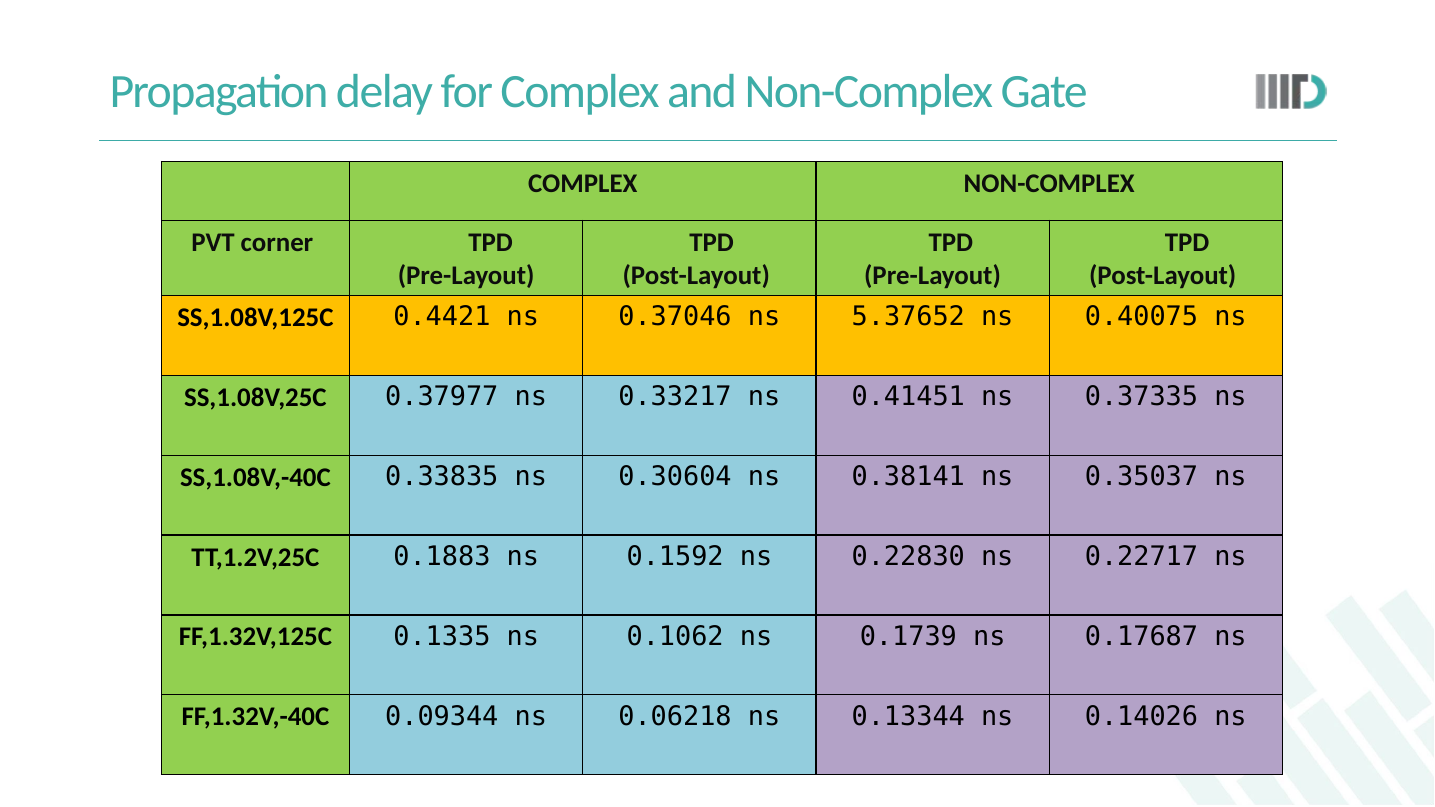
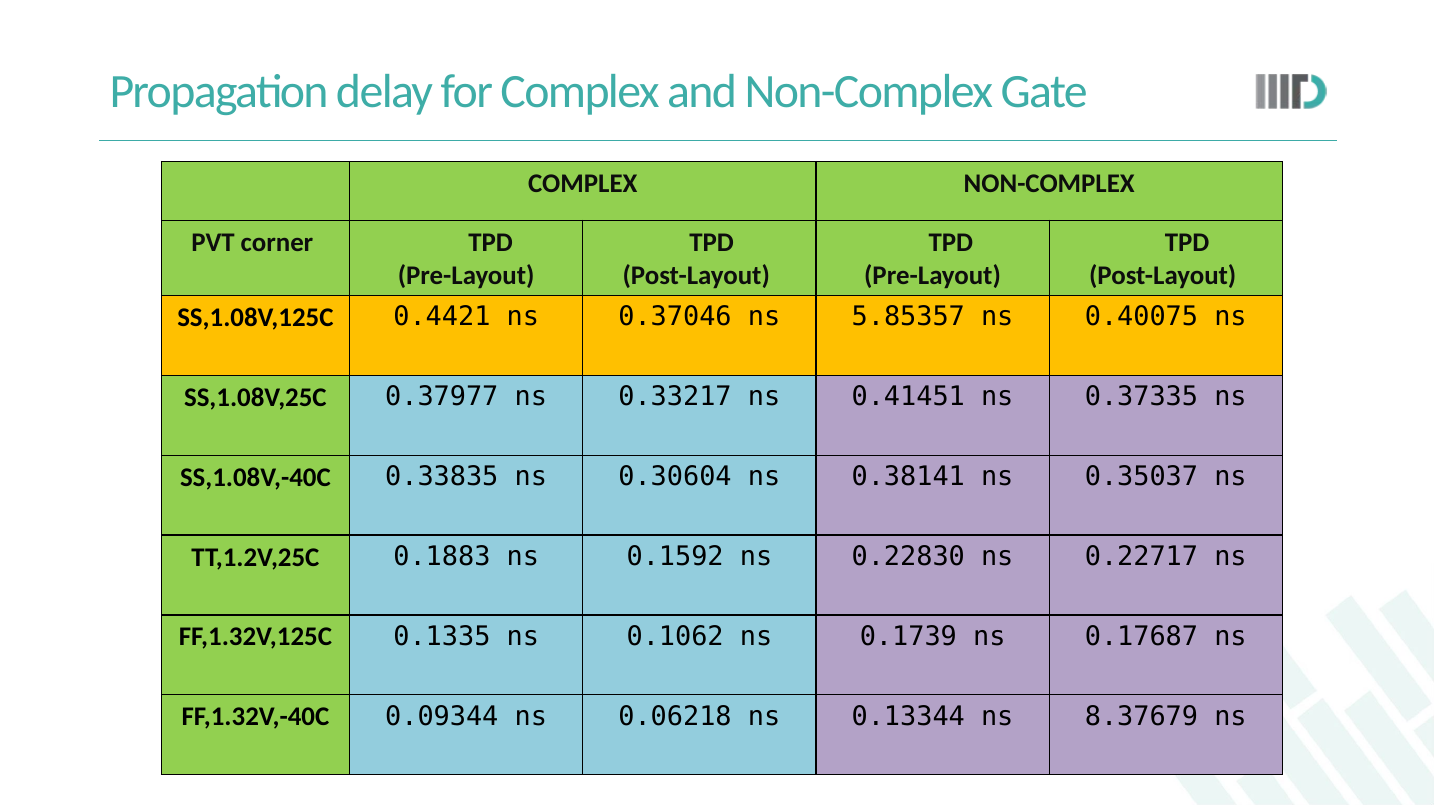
5.37652: 5.37652 -> 5.85357 (908, 317)
0.14026: 0.14026 -> 8.37679 (1141, 716)
